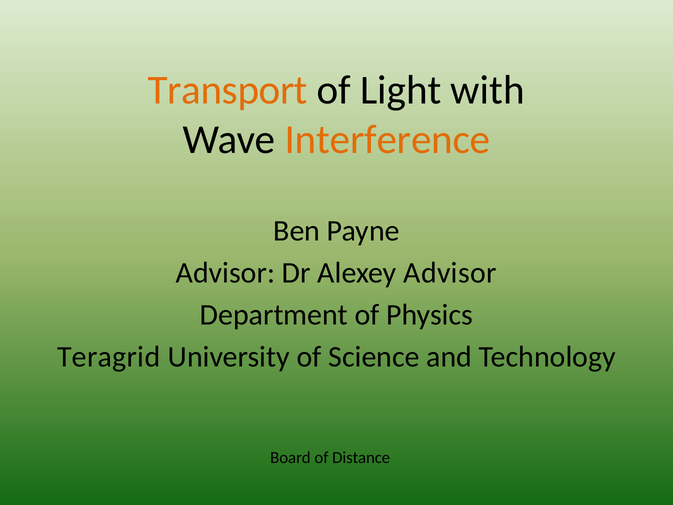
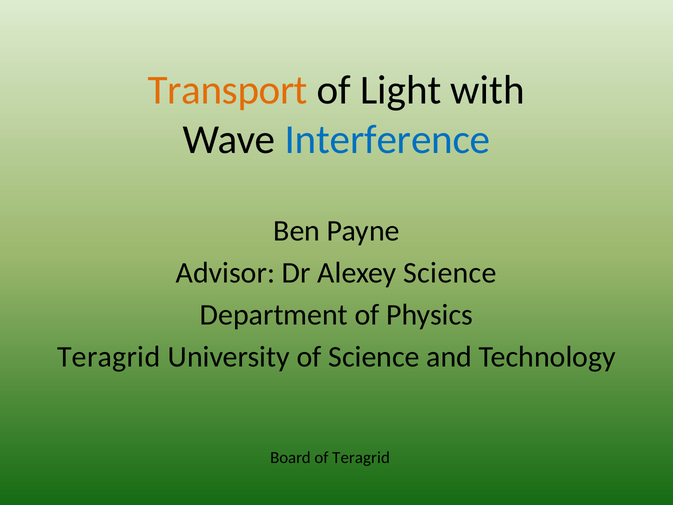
Interference colour: orange -> blue (388, 140)
Alexey Advisor: Advisor -> Science (450, 273)
of Distance: Distance -> Teragrid (361, 458)
